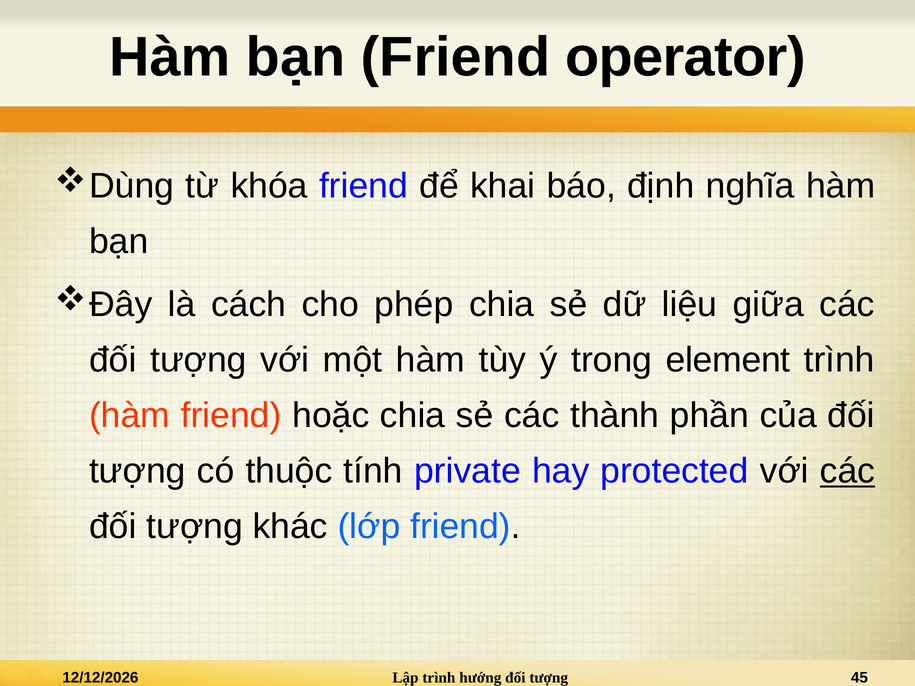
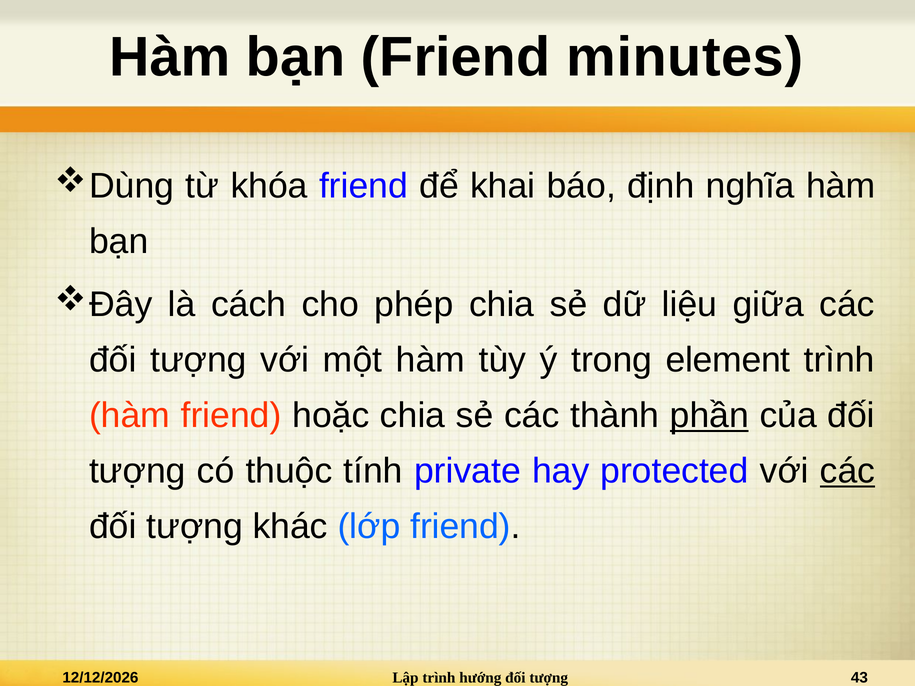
operator: operator -> minutes (685, 57)
phần underline: none -> present (709, 416)
45: 45 -> 43 (859, 678)
